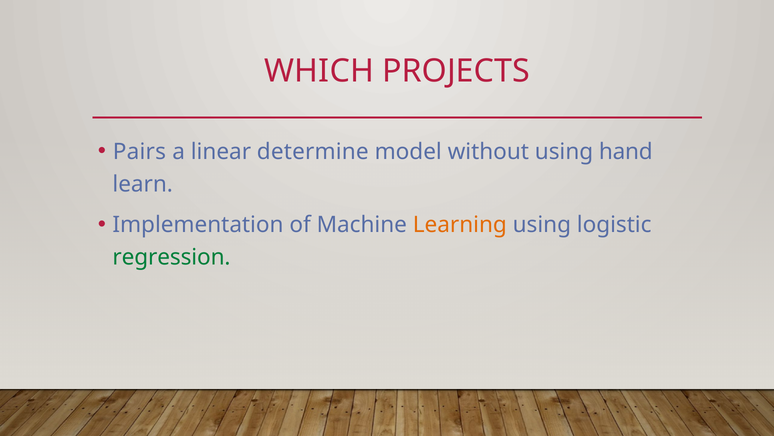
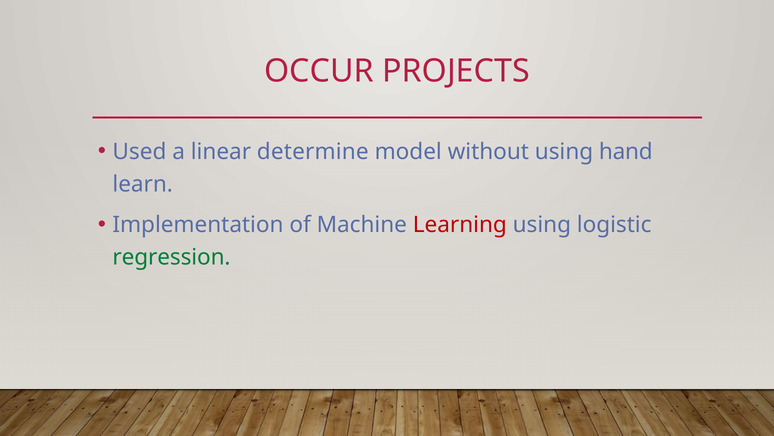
WHICH: WHICH -> OCCUR (319, 71)
Pairs: Pairs -> Used (139, 151)
Learning colour: orange -> red (460, 225)
